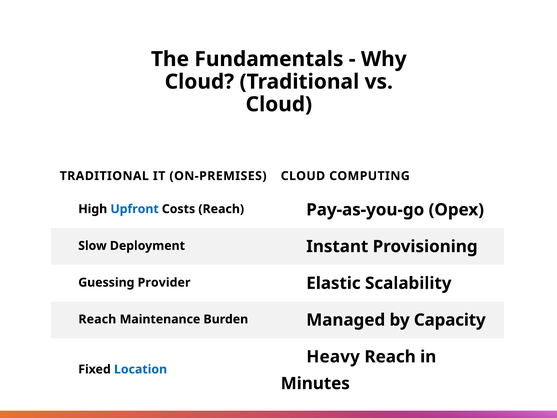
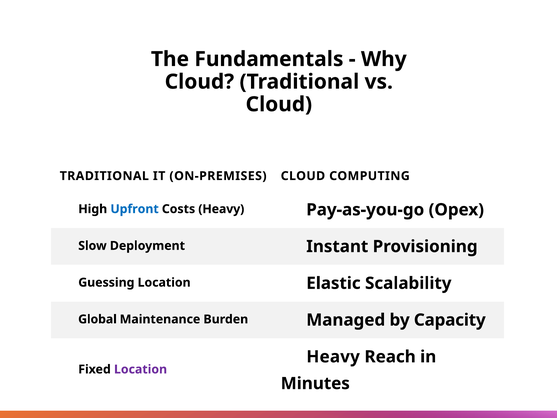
Costs Reach: Reach -> Heavy (221, 209)
Guessing Provider: Provider -> Location (164, 282)
Reach: Reach -> Global (97, 319)
Location colour: blue -> purple (141, 369)
